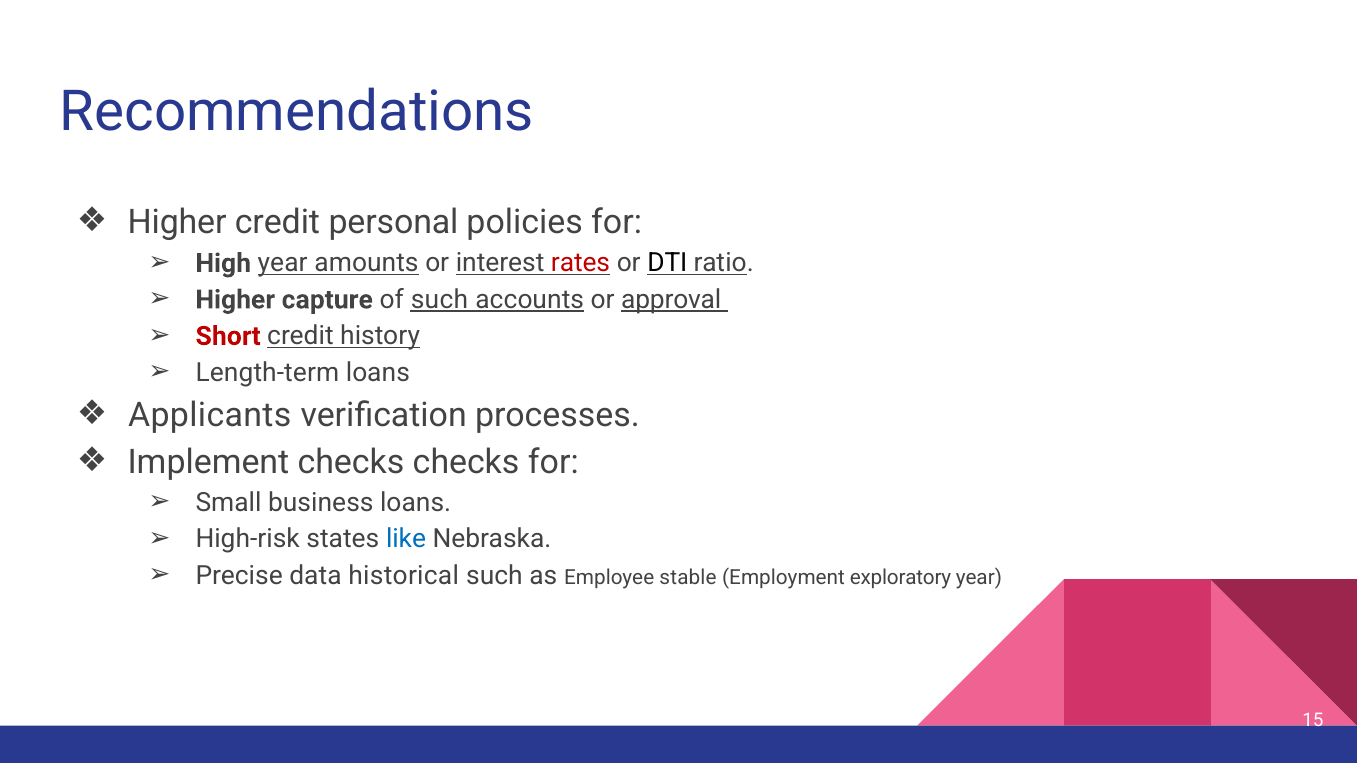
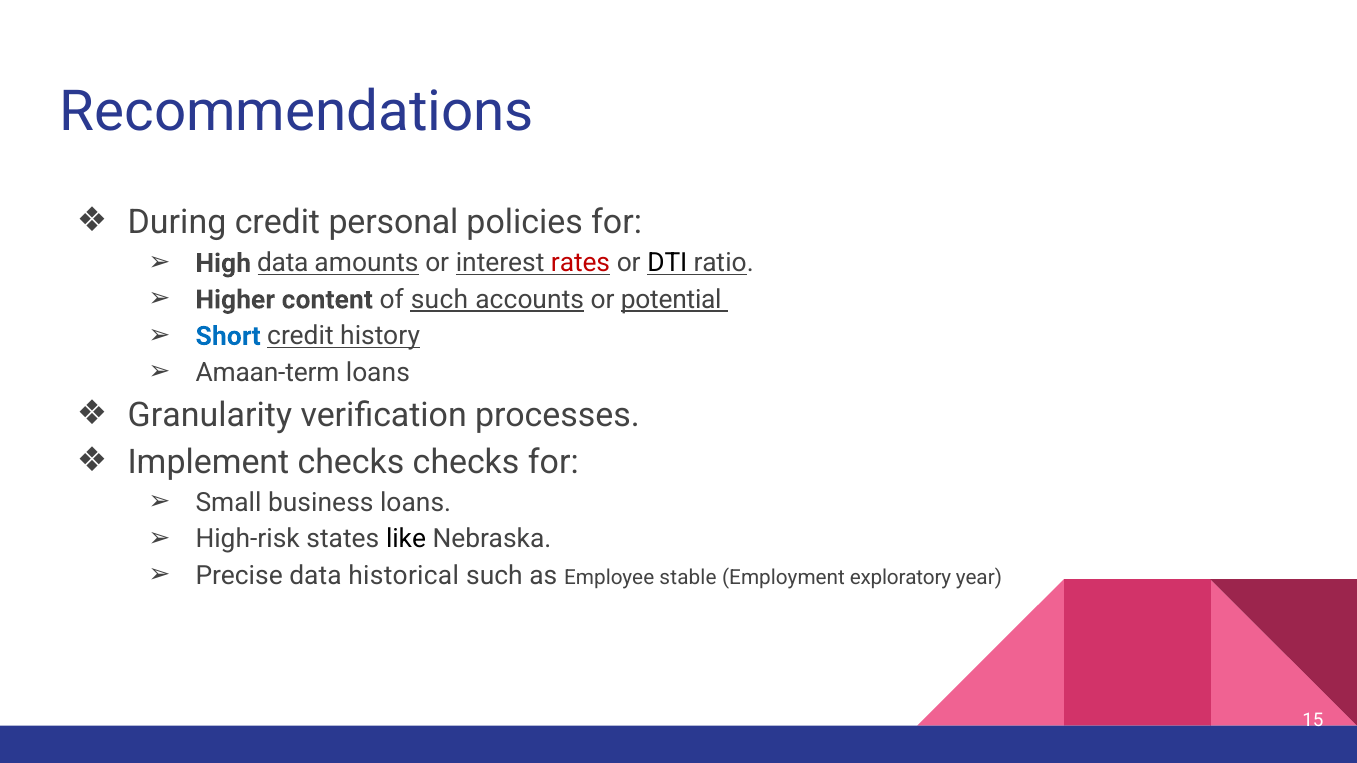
Higher: Higher -> During (177, 223)
High year: year -> data (283, 263)
capture: capture -> content (327, 300)
approval: approval -> potential (671, 300)
Short colour: red -> blue (228, 336)
Length-term: Length-term -> Amaan-term (268, 373)
Applicants: Applicants -> Granularity (210, 416)
like colour: blue -> black (406, 539)
